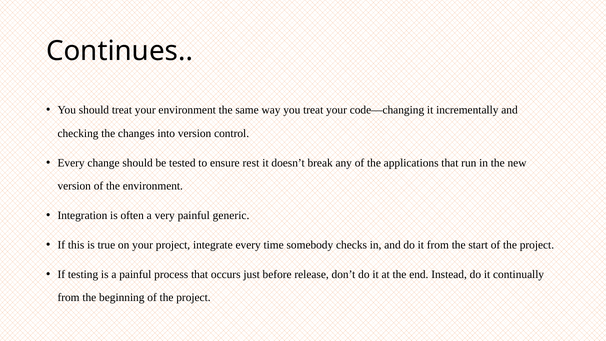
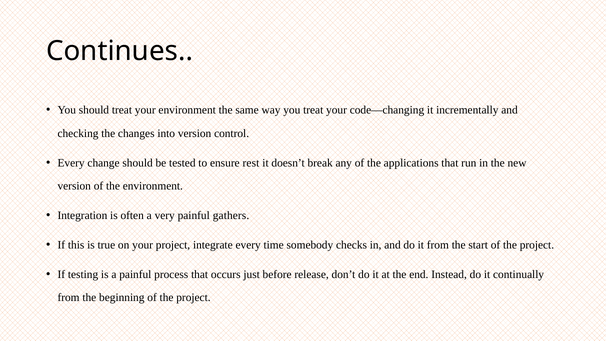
generic: generic -> gathers (231, 215)
